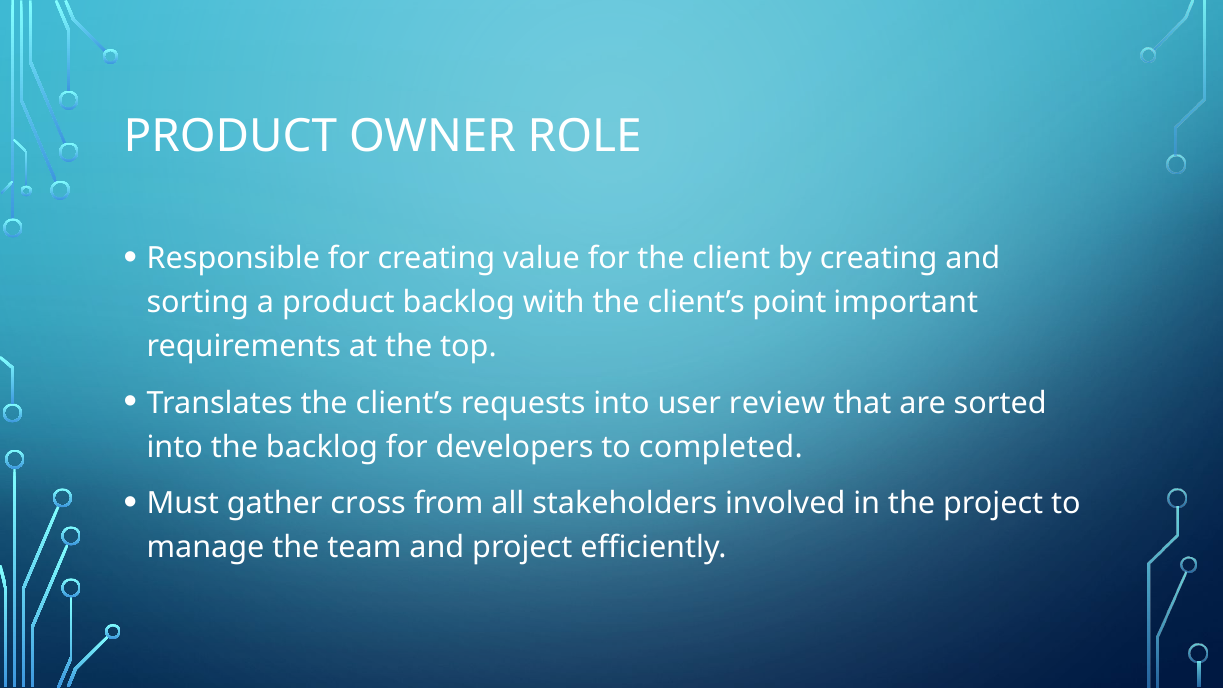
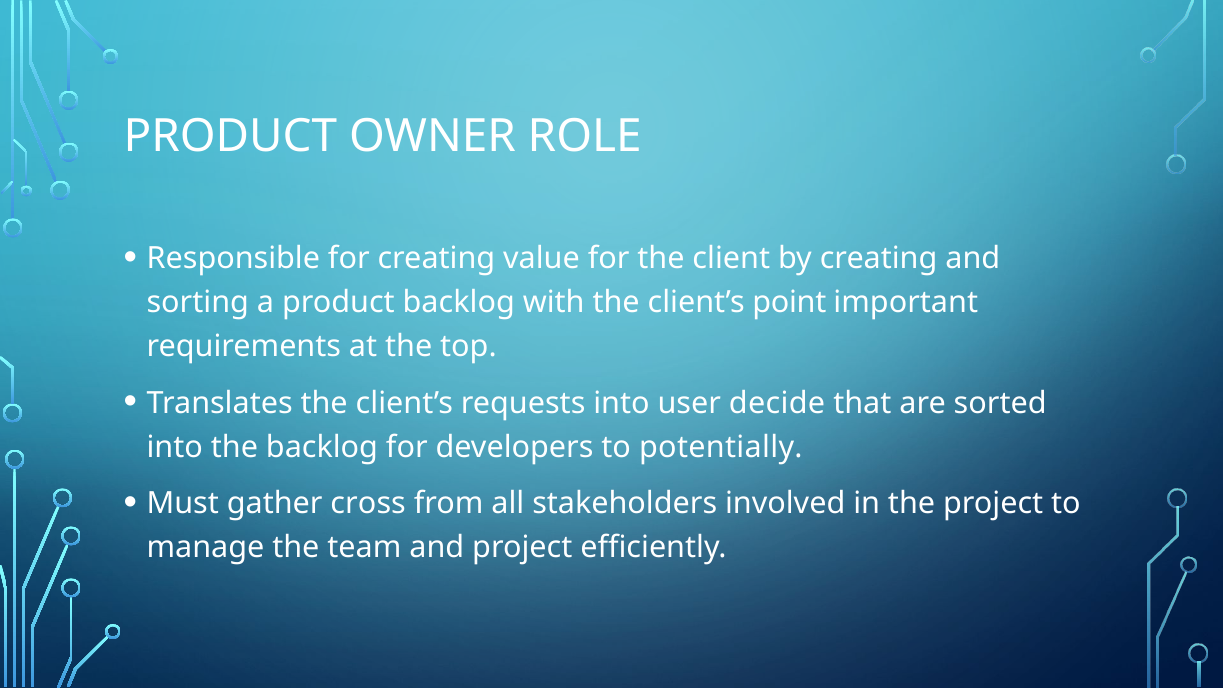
review: review -> decide (777, 403)
completed: completed -> potentially (721, 447)
